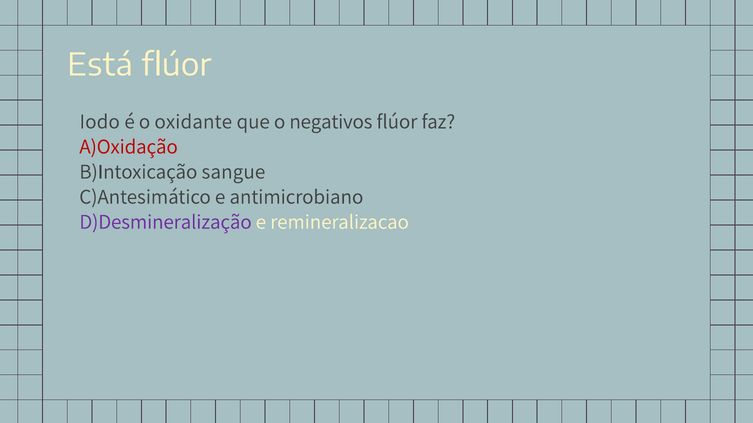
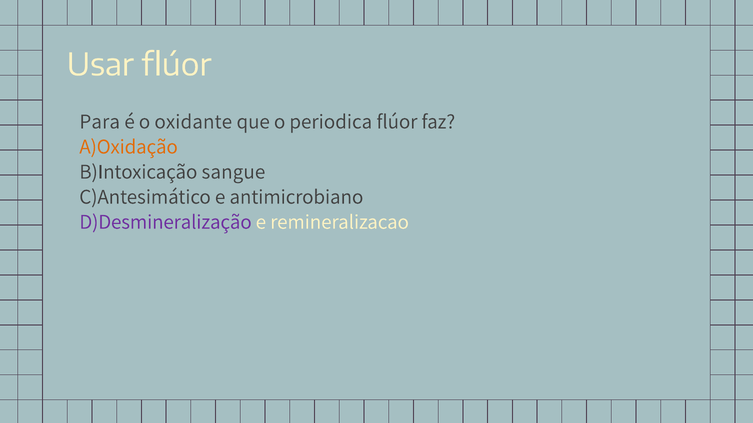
Está: Está -> Usar (100, 65)
Iodo: Iodo -> Para (100, 122)
negativos: negativos -> periodica (331, 122)
A)Oxidação colour: red -> orange (129, 147)
